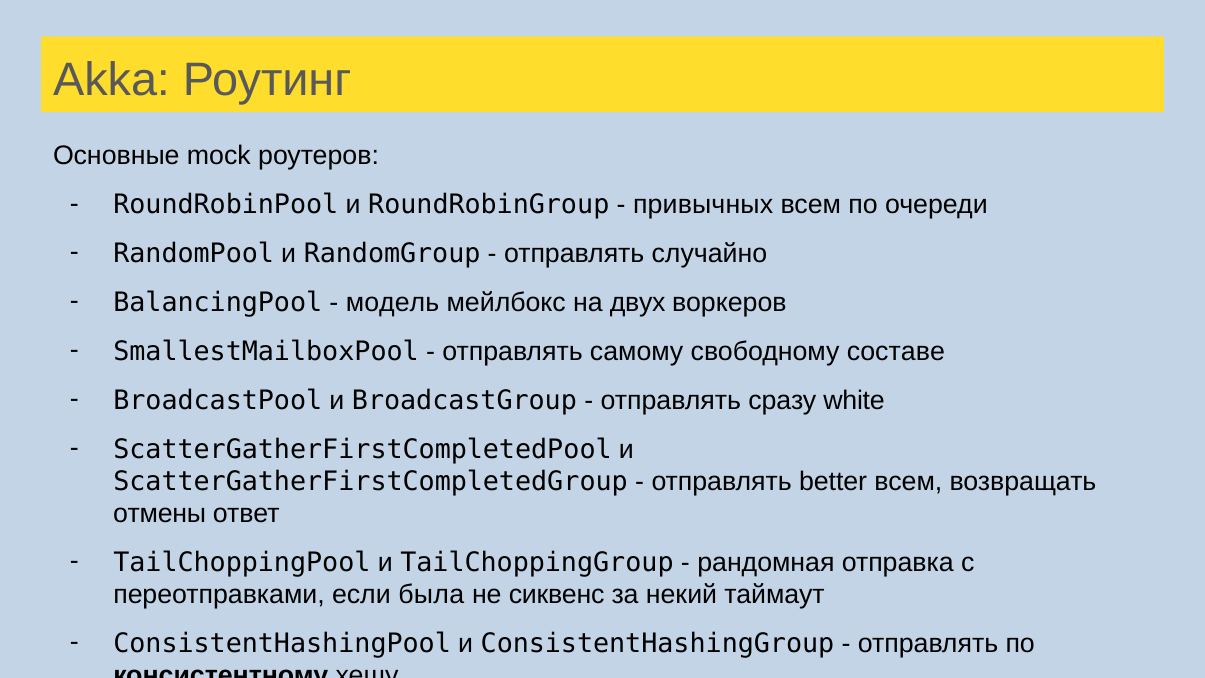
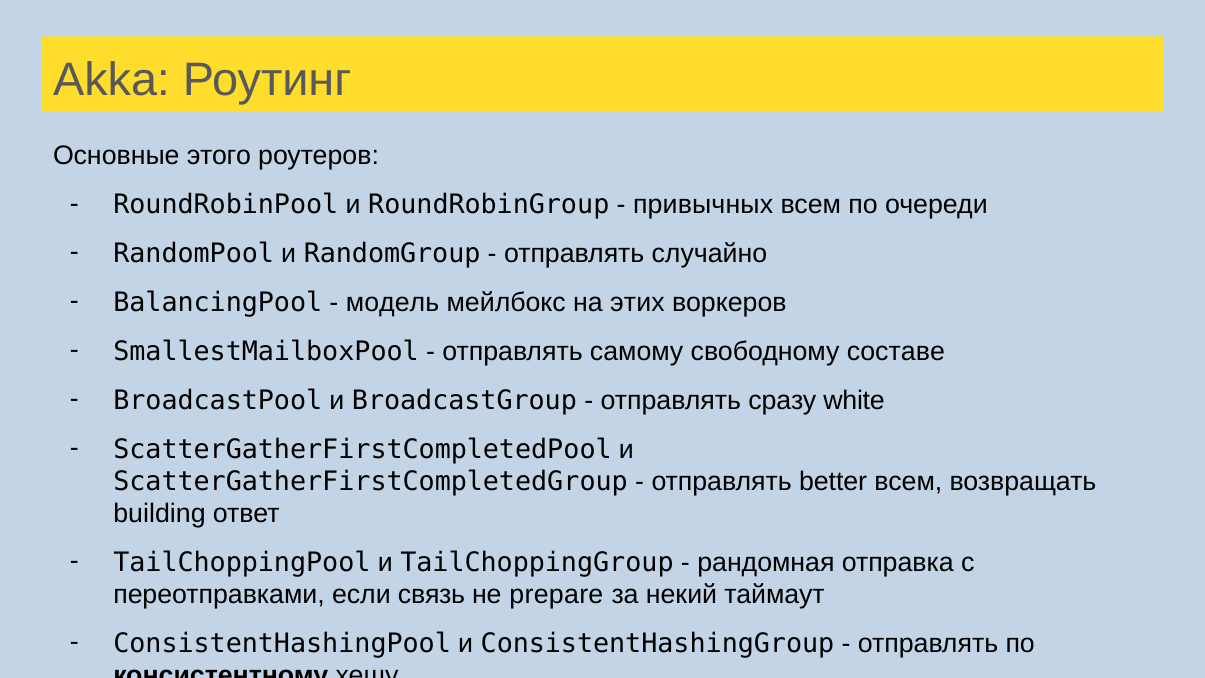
mock: mock -> этого (219, 156)
двух: двух -> этих (637, 303)
отмены: отмены -> building (159, 513)
была: была -> связь (432, 594)
сиквенс: сиквенс -> prepare (556, 594)
